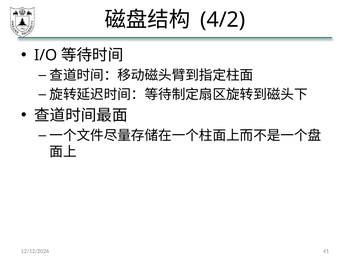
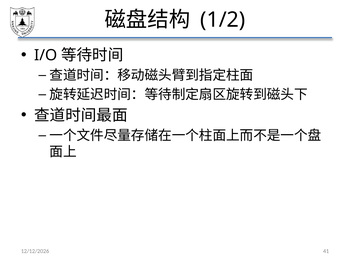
4/2: 4/2 -> 1/2 (223, 20)
